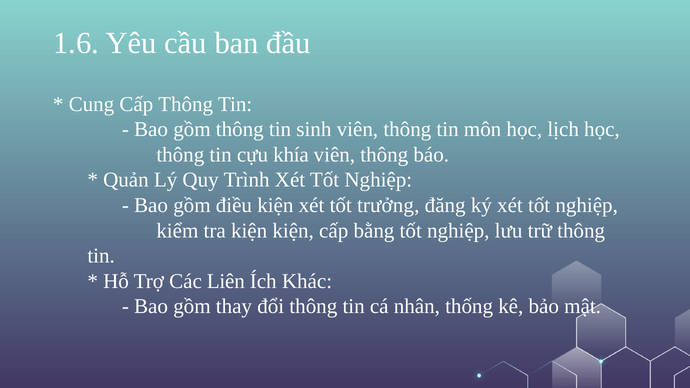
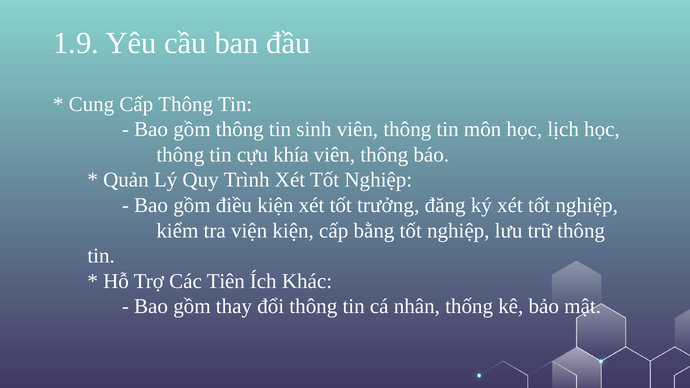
1.6: 1.6 -> 1.9 (76, 43)
tra kiện: kiện -> viện (249, 231)
Liên: Liên -> Tiên (226, 281)
